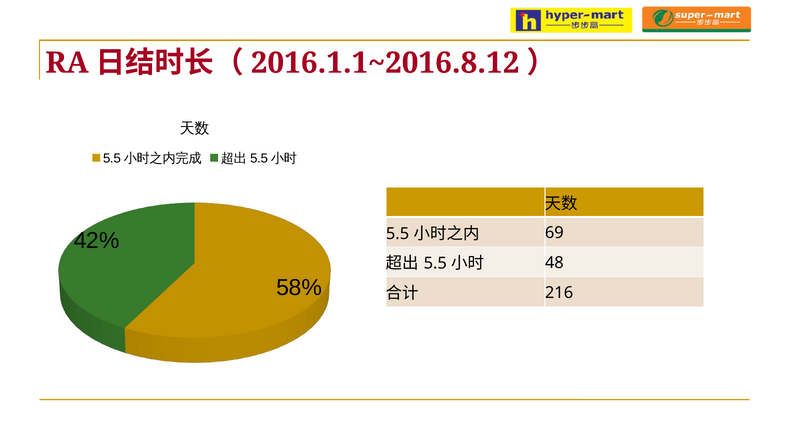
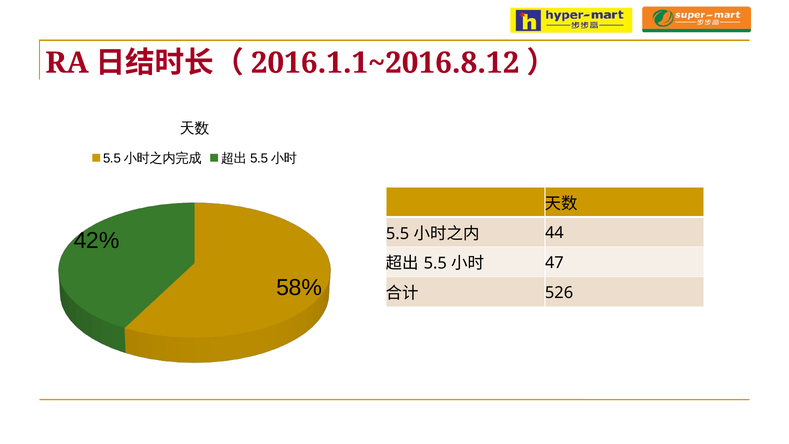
69: 69 -> 44 (554, 233)
48: 48 -> 47 (554, 263)
216: 216 -> 526 (559, 293)
